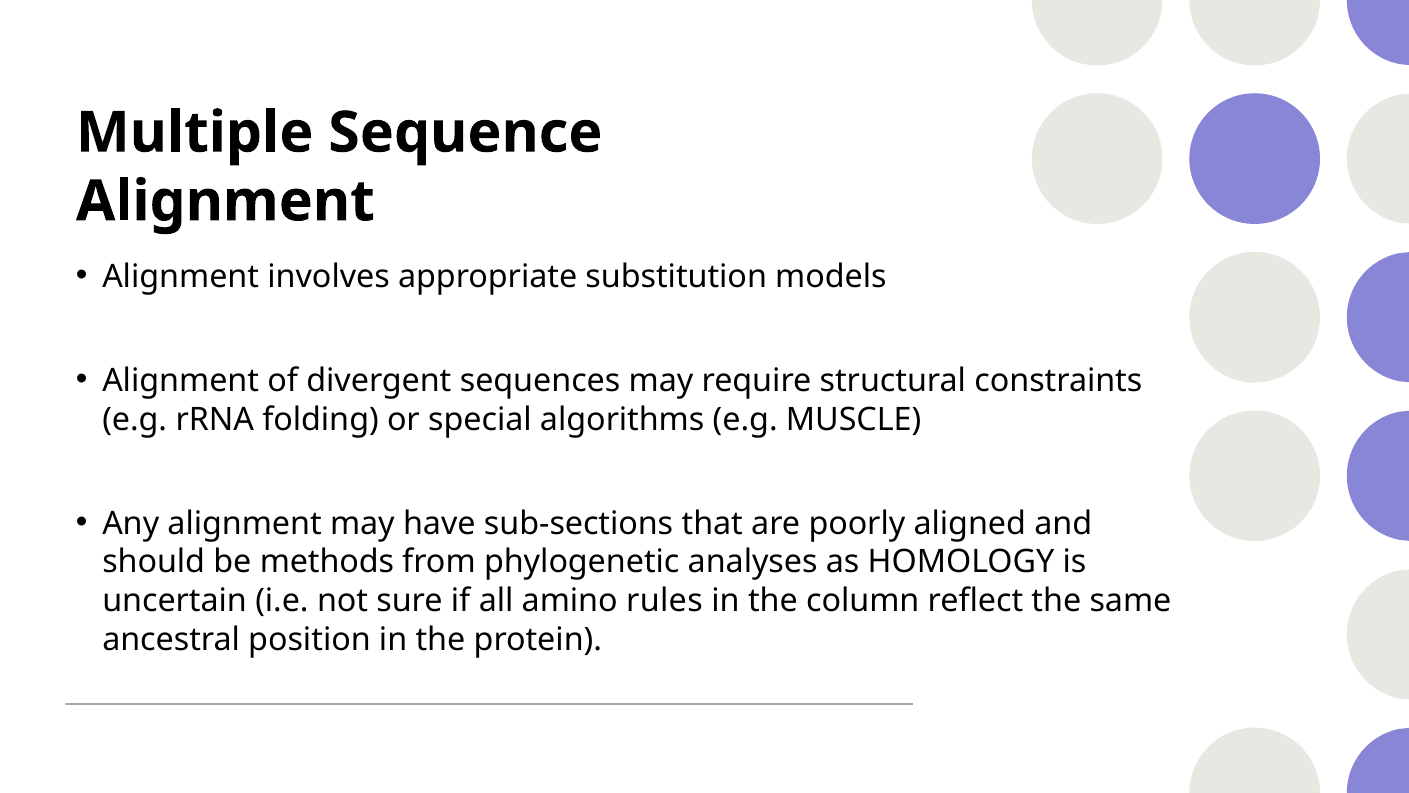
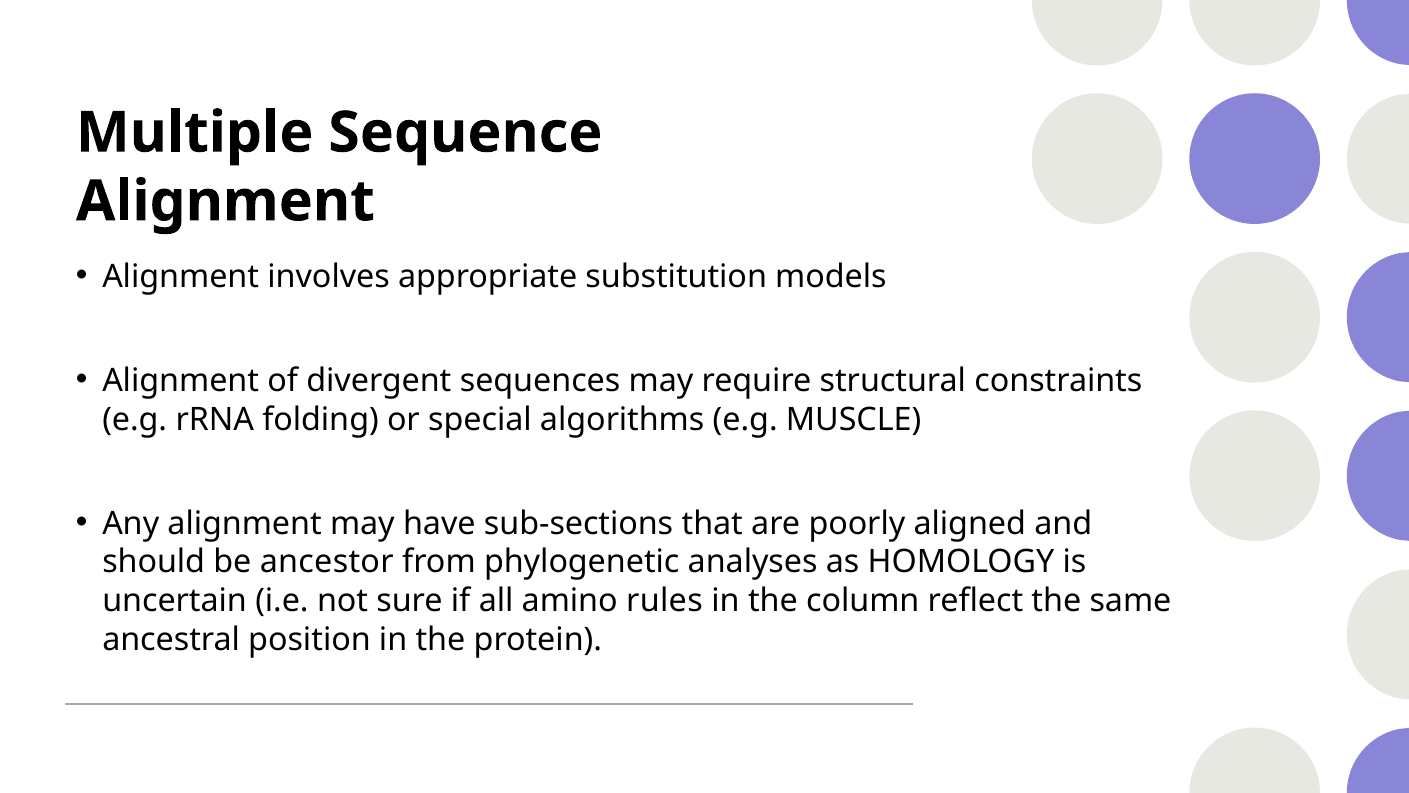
methods: methods -> ancestor (327, 562)
